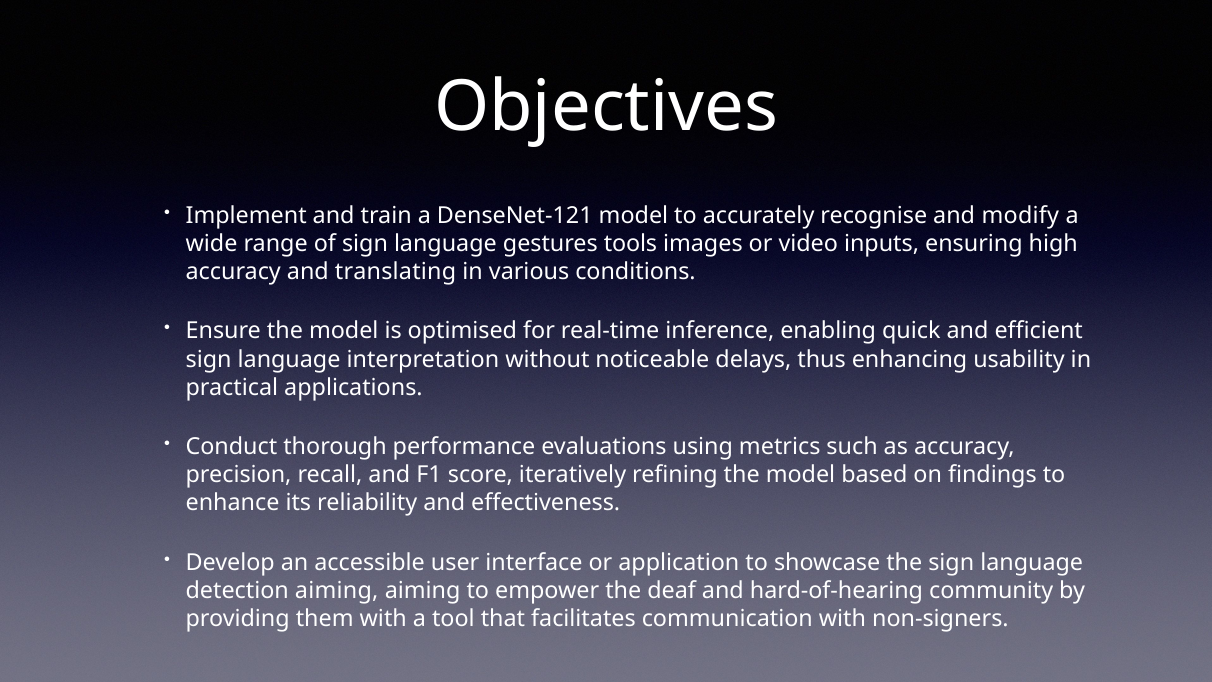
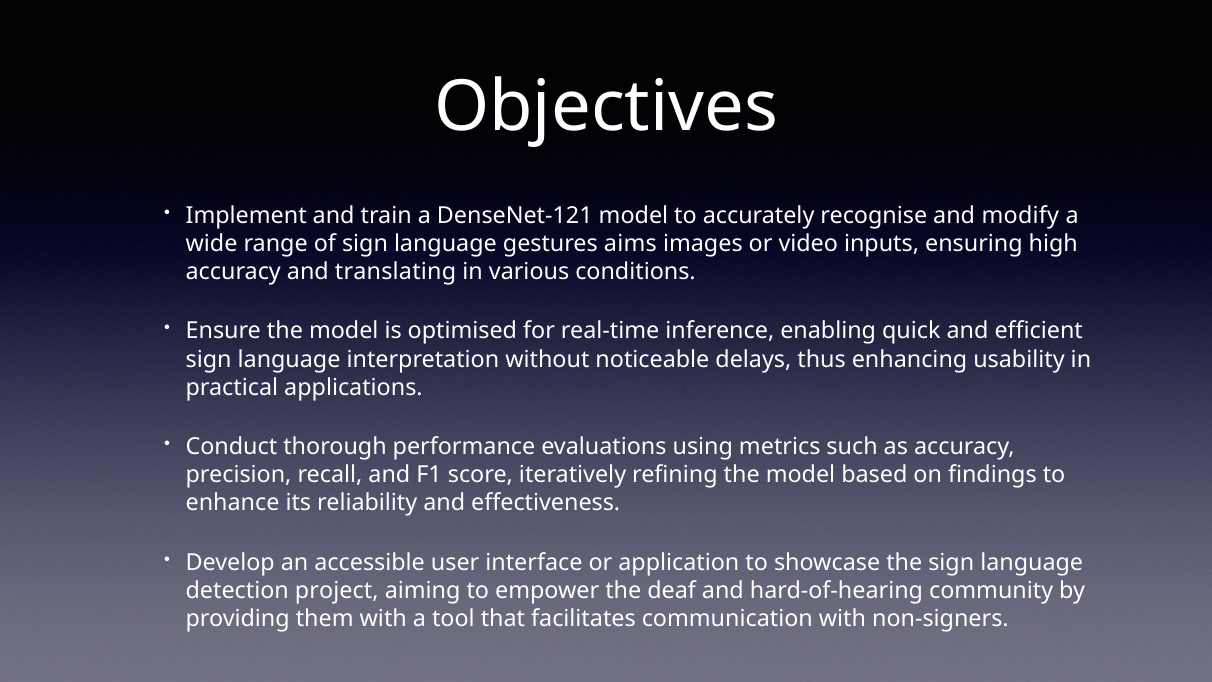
tools: tools -> aims (630, 244)
detection aiming: aiming -> project (337, 590)
